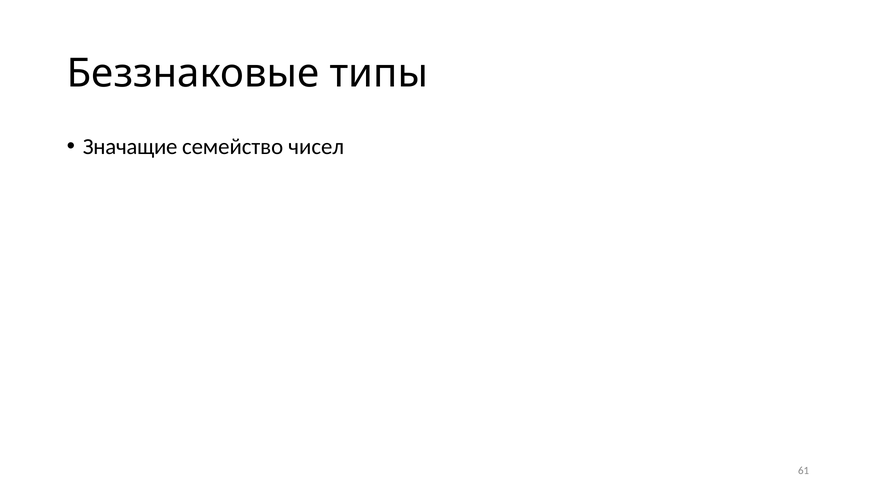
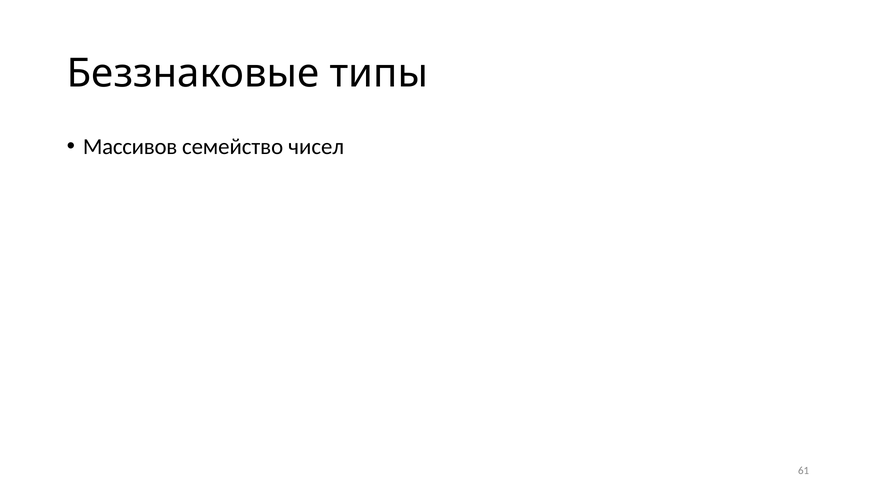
Значащие: Значащие -> Массивов (130, 147)
